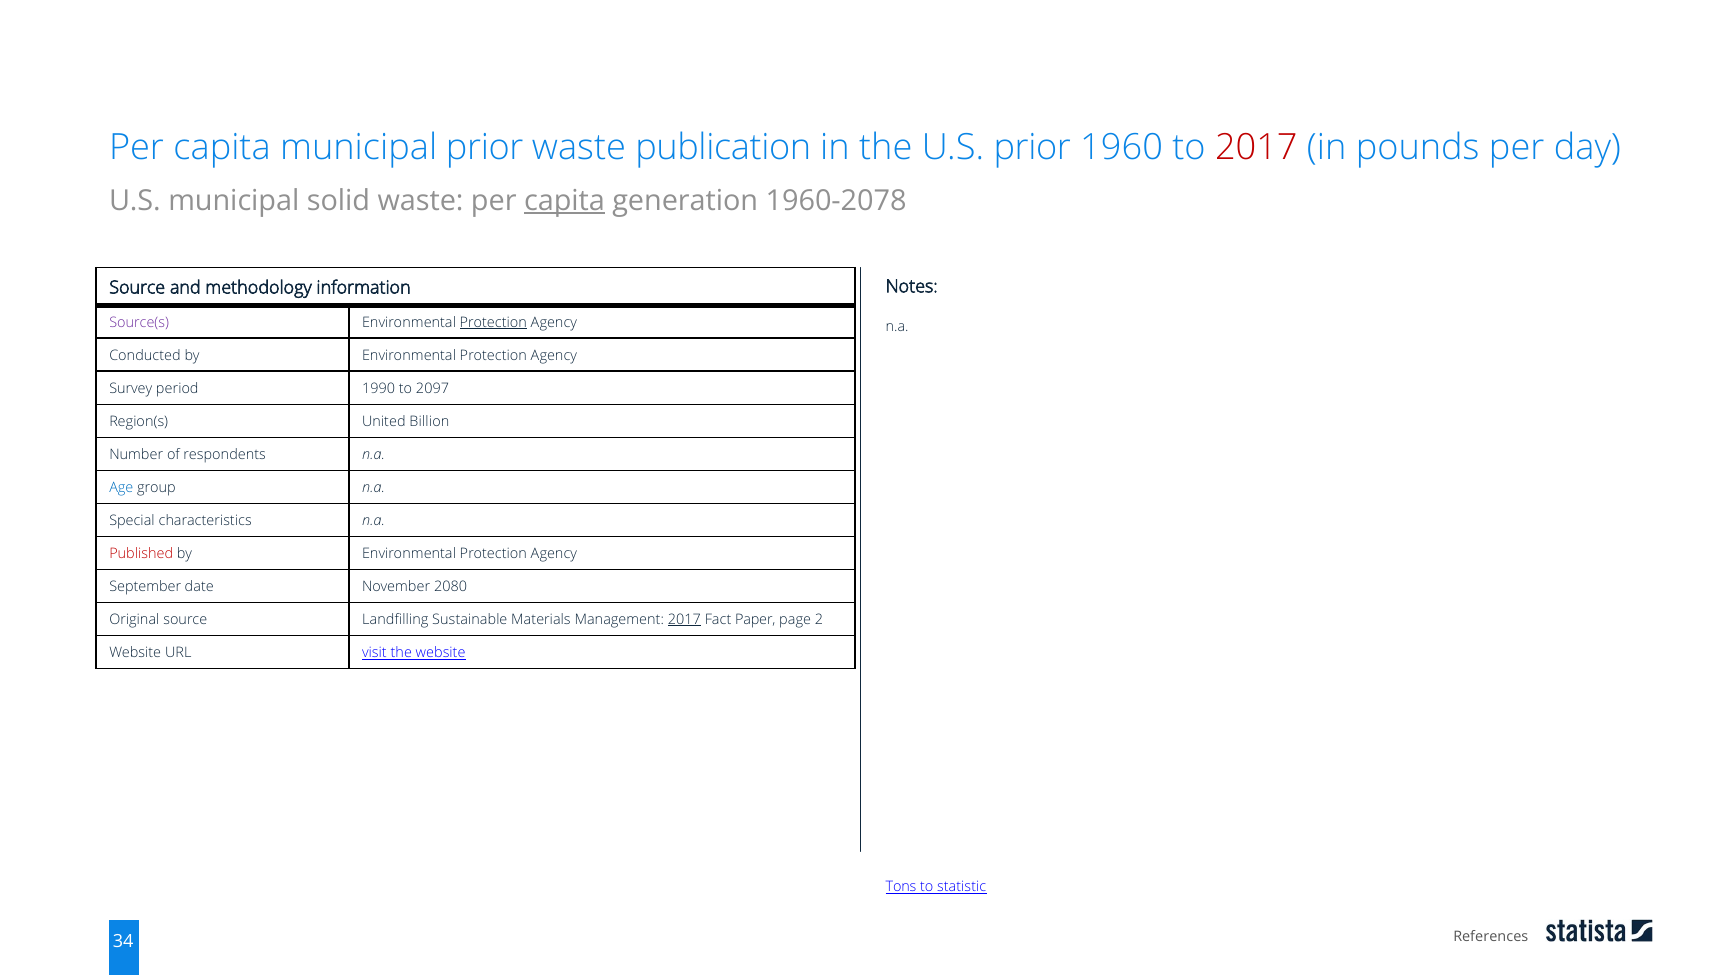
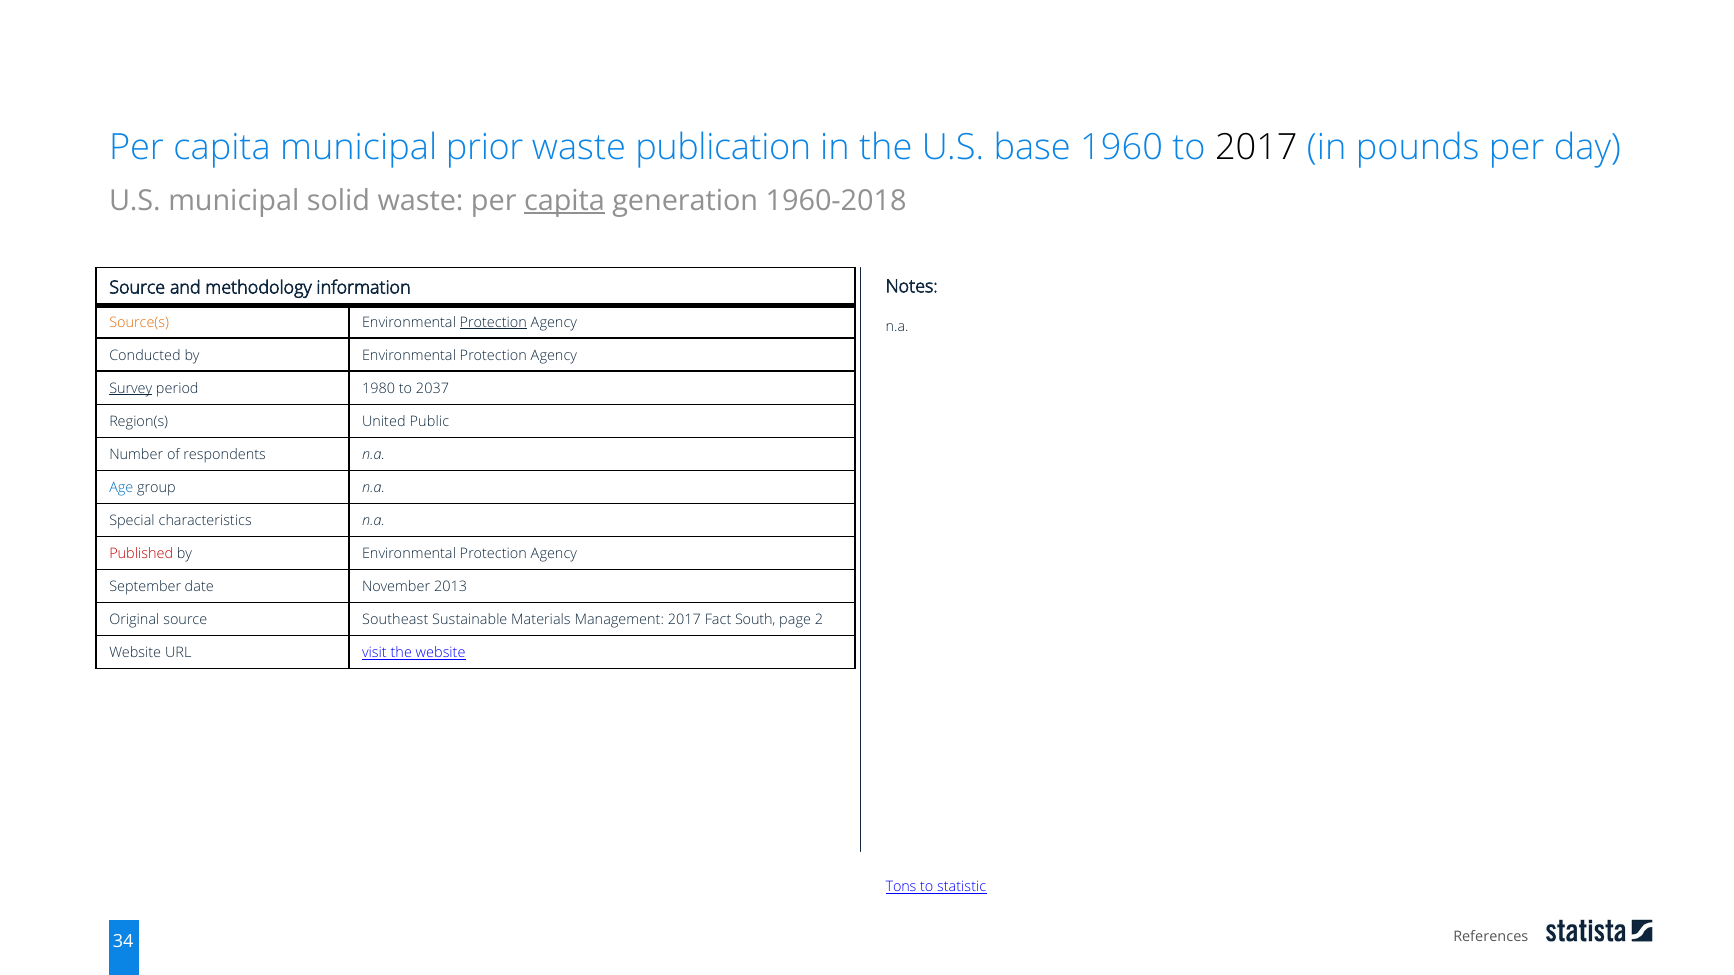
U.S prior: prior -> base (1032, 147)
2017 colour: red -> black (1256, 147)
1960-2078: 1960-2078 -> 1960-2018 (836, 201)
Source(s colour: purple -> orange (139, 323)
Survey underline: none -> present (131, 389)
1990: 1990 -> 1980 (379, 389)
2097: 2097 -> 2037 (433, 389)
Billion: Billion -> Public (429, 422)
2080: 2080 -> 2013 (451, 587)
Landfilling: Landfilling -> Southeast (395, 620)
2017 underline: present -> none (684, 620)
Paper: Paper -> South (755, 620)
